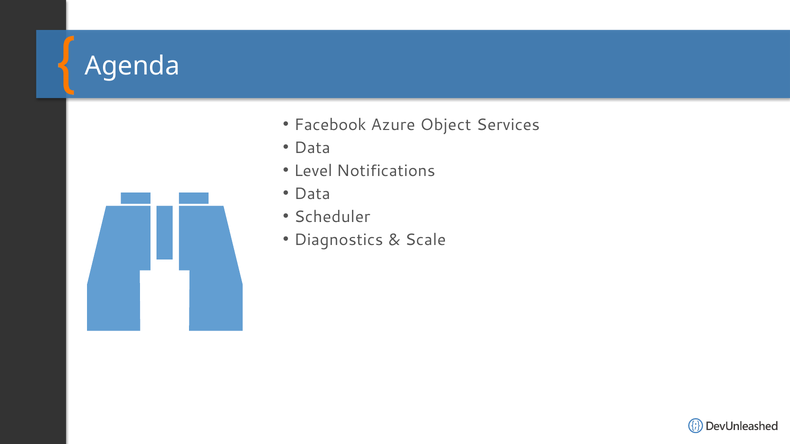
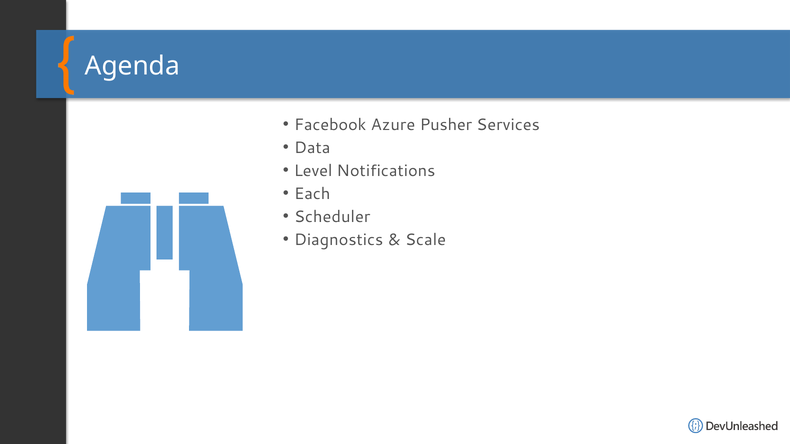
Object: Object -> Pusher (446, 125)
Data: Data -> Each (312, 194)
